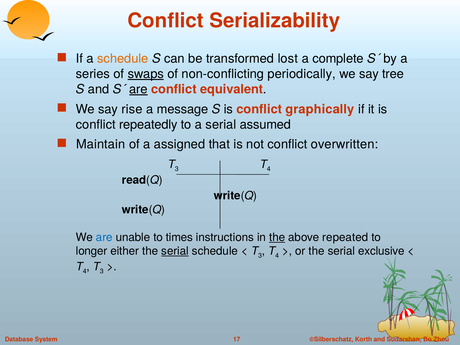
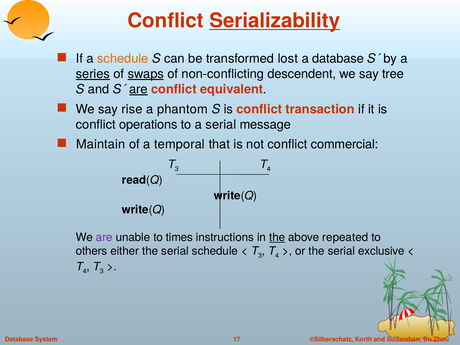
Serializability underline: none -> present (275, 21)
a complete: complete -> database (338, 59)
series underline: none -> present (93, 74)
periodically: periodically -> descendent (302, 74)
message: message -> phantom (182, 109)
graphically: graphically -> transaction (320, 109)
repeatedly: repeatedly -> operations (148, 124)
assumed: assumed -> message (265, 124)
assigned: assigned -> temporal (179, 144)
overwritten: overwritten -> commercial (345, 144)
are colour: blue -> purple (104, 237)
longer: longer -> others (92, 251)
serial underline: present -> none (175, 251)
